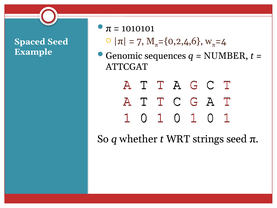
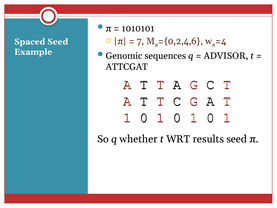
NUMBER: NUMBER -> ADVISOR (226, 56)
strings: strings -> results (208, 139)
